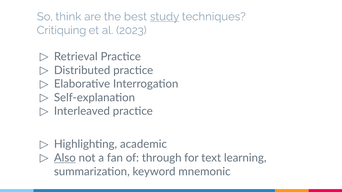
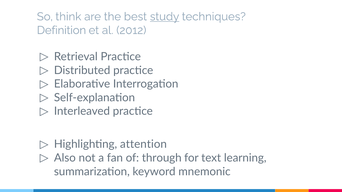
Critiquing: Critiquing -> Definition (61, 30)
2023: 2023 -> 2012 (131, 30)
academic: academic -> attention (143, 145)
Also underline: present -> none (65, 158)
